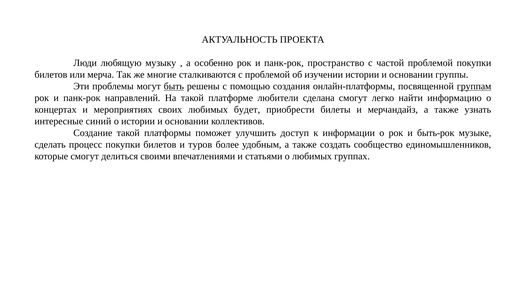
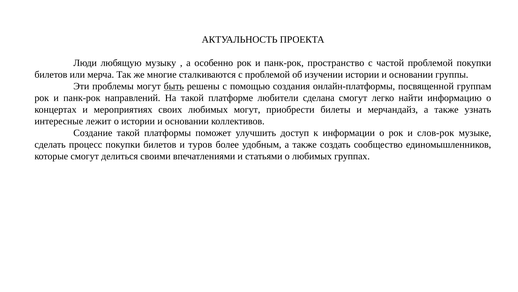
группам underline: present -> none (474, 86)
любимых будет: будет -> могут (247, 109)
синий: синий -> лежит (98, 121)
быть-рок: быть-рок -> слов-рок (436, 133)
